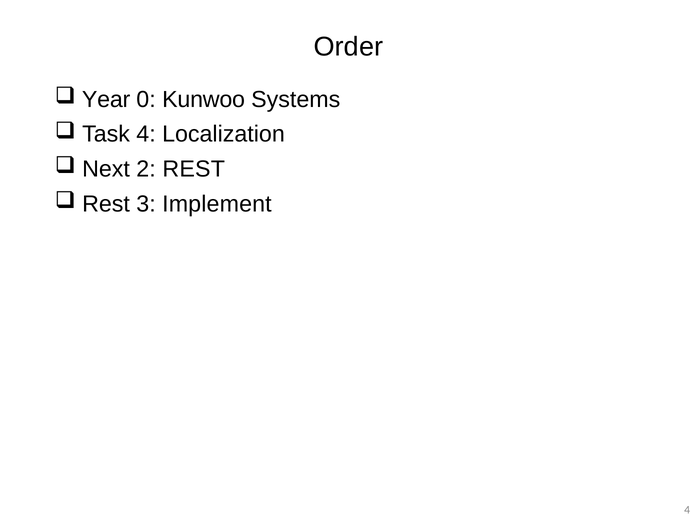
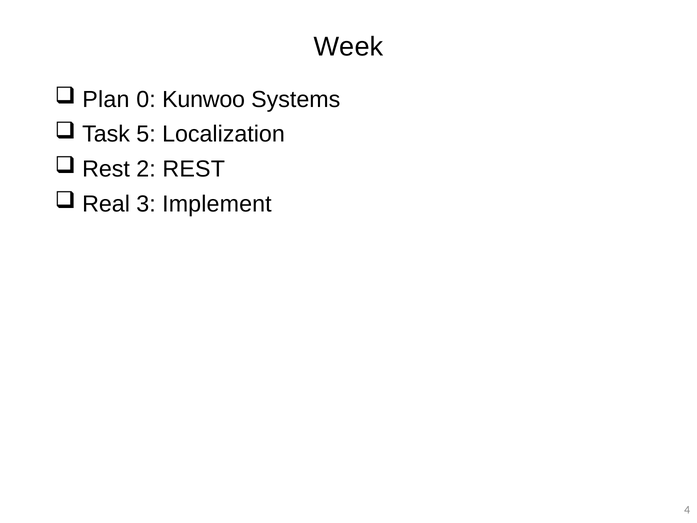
Order: Order -> Week (349, 47)
Year: Year -> Plan (106, 99)
Task 4: 4 -> 5 (146, 134)
Next: Next -> Rest (106, 169)
Rest: Rest -> Real (106, 204)
